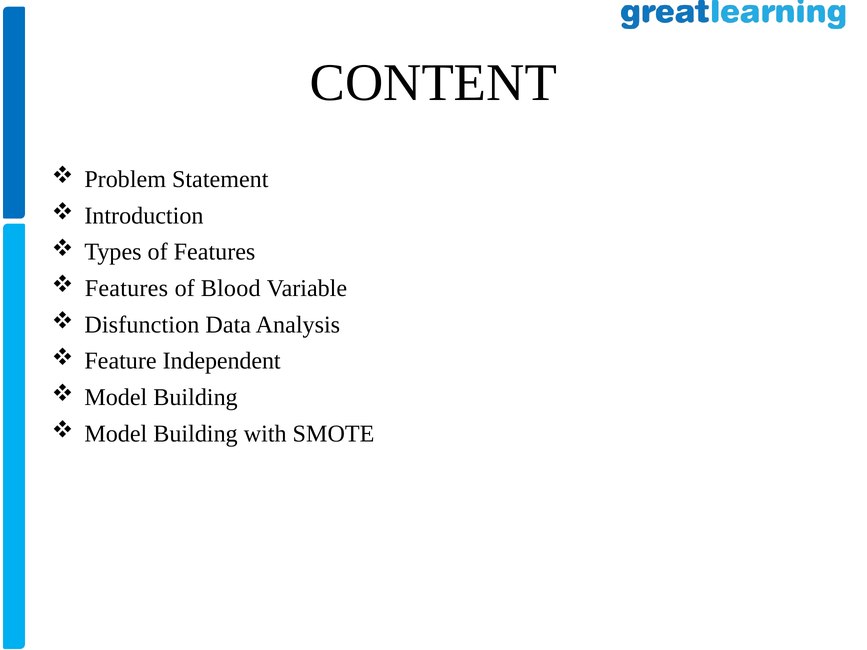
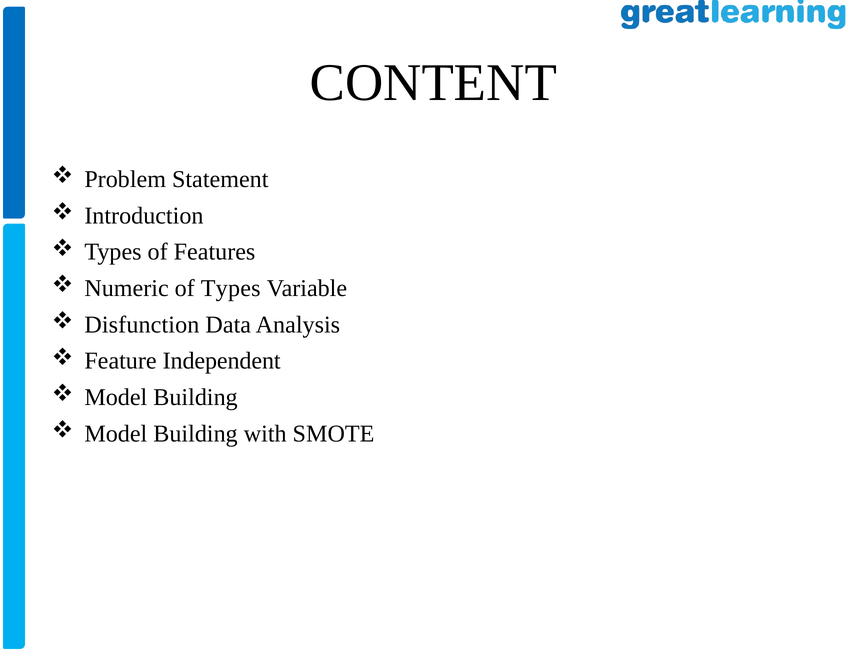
Features: Features -> Numeric (127, 288)
of Blood: Blood -> Types (231, 288)
